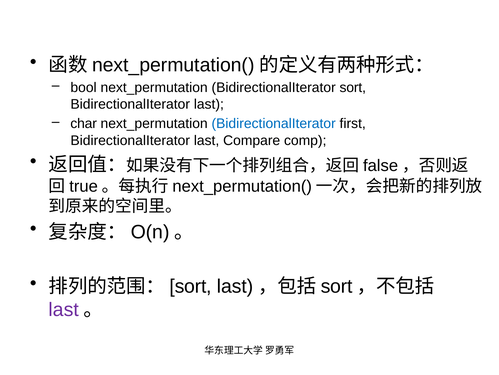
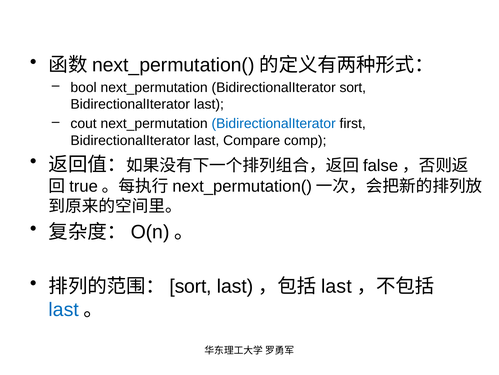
char: char -> cout (84, 123)
sort: sort -> last (336, 286)
last colour: purple -> blue (64, 309)
